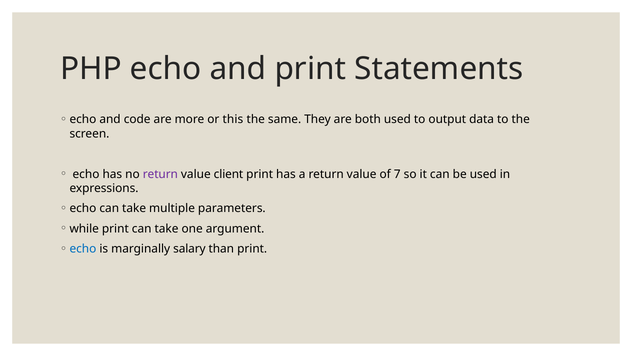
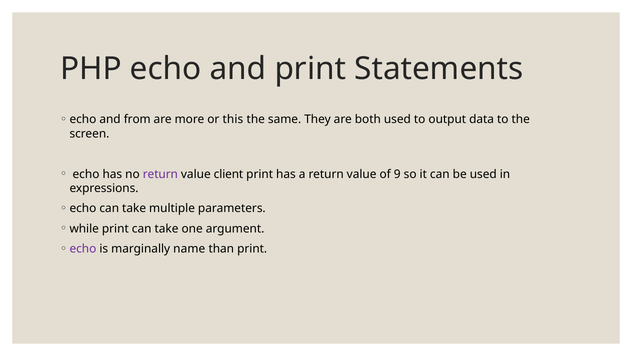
code: code -> from (137, 119)
7: 7 -> 9 (397, 174)
echo colour: blue -> purple (83, 249)
salary: salary -> name (189, 249)
